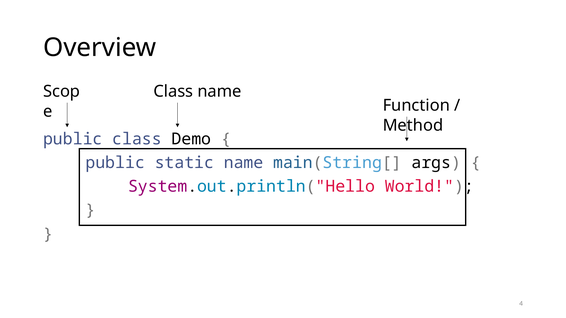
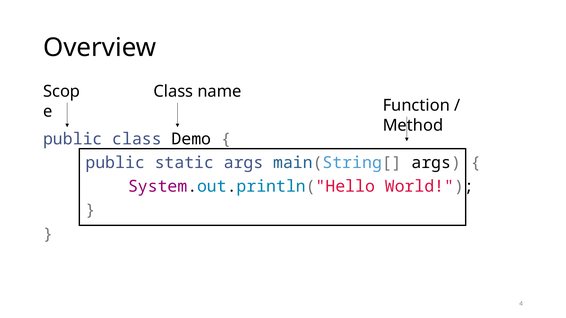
static name: name -> args (244, 163)
